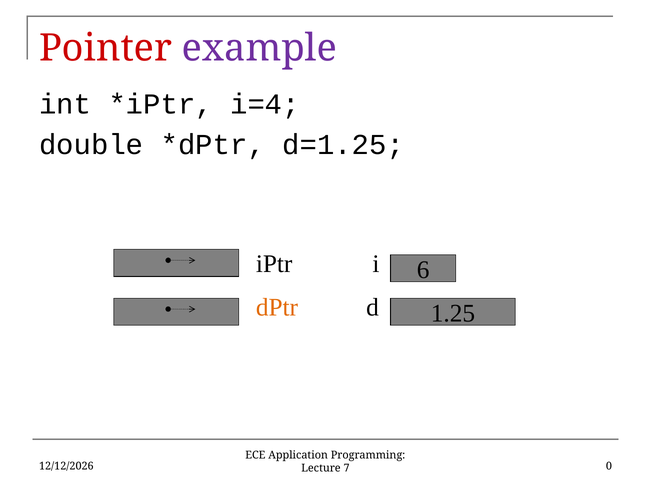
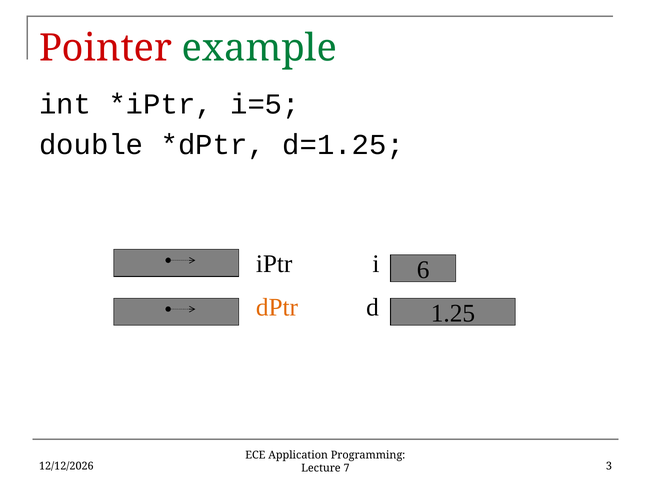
example colour: purple -> green (259, 48)
i=4: i=4 -> i=5 (265, 104)
0: 0 -> 3 (609, 466)
